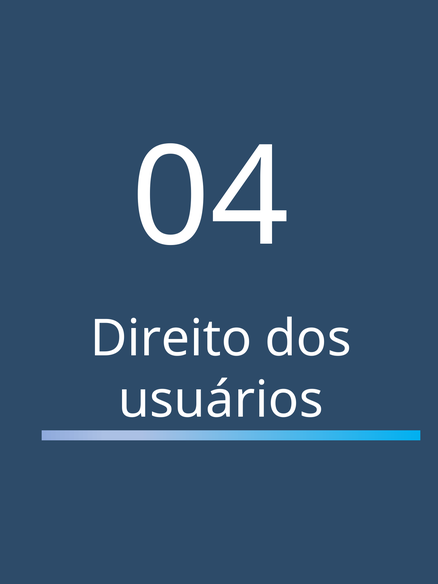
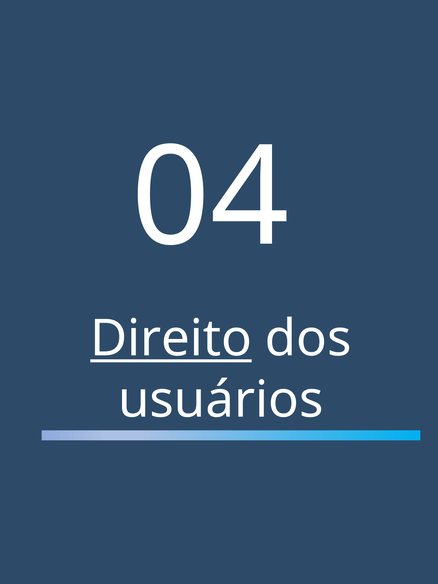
Direito underline: none -> present (171, 339)
